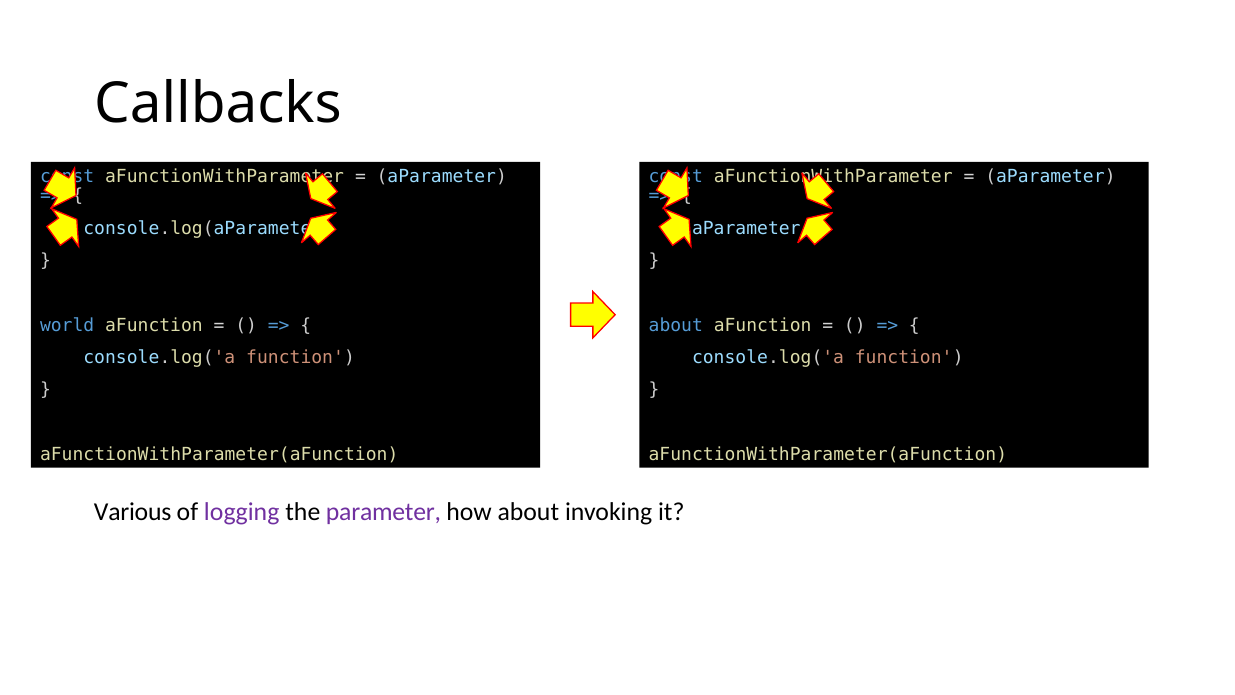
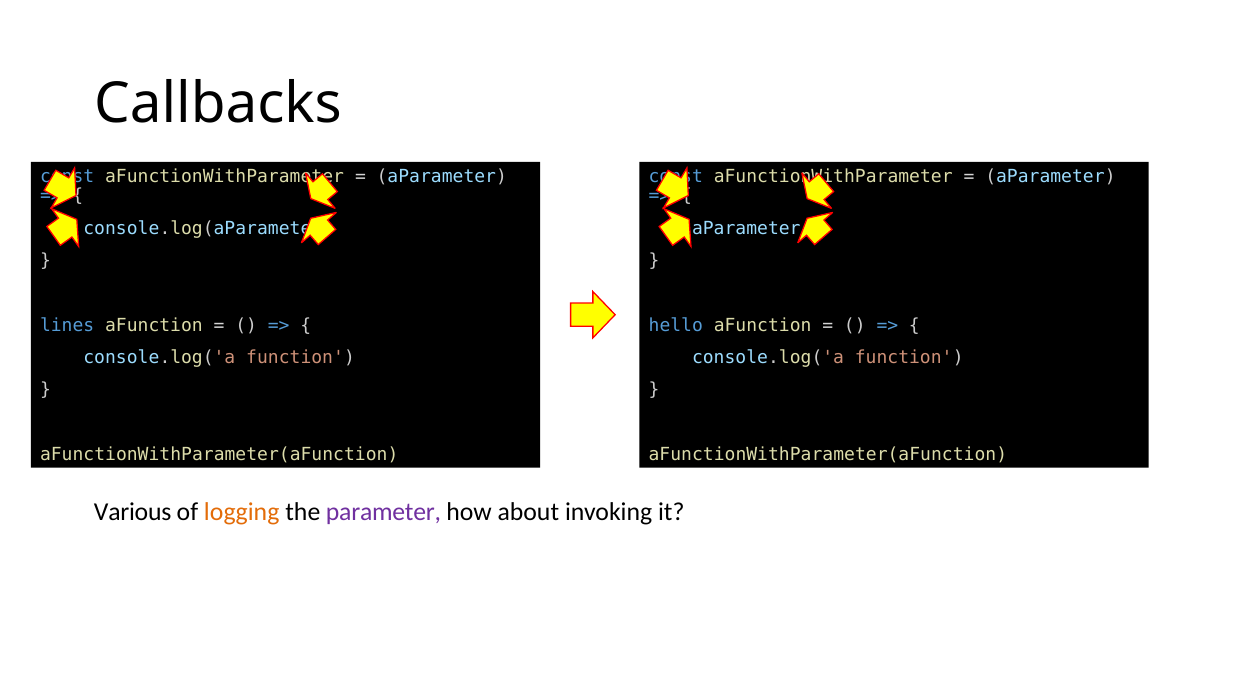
world: world -> lines (67, 325)
about: about -> hello (676, 325)
logging colour: purple -> orange (242, 512)
